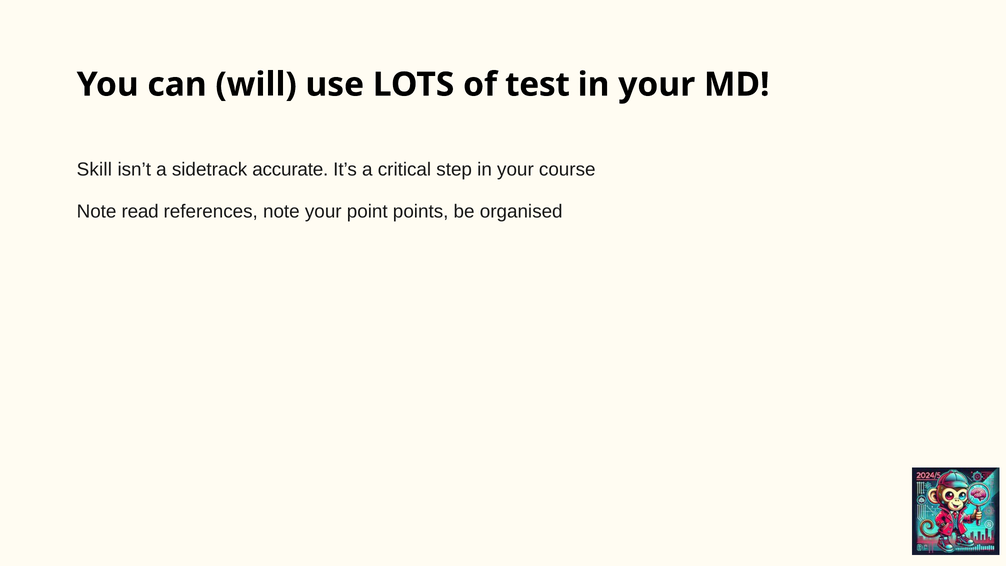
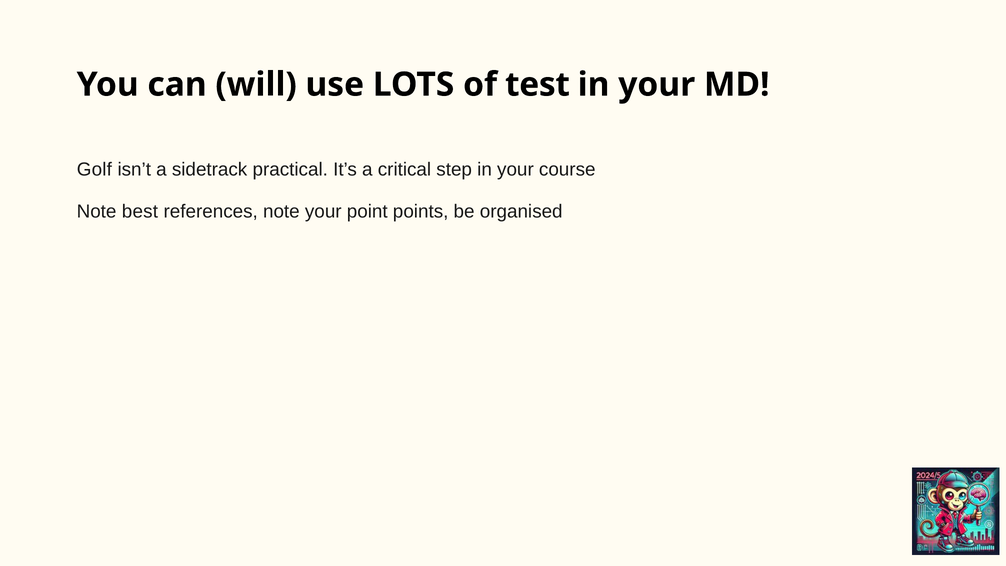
Skill: Skill -> Golf (94, 170)
accurate: accurate -> practical (290, 170)
read: read -> best (140, 211)
